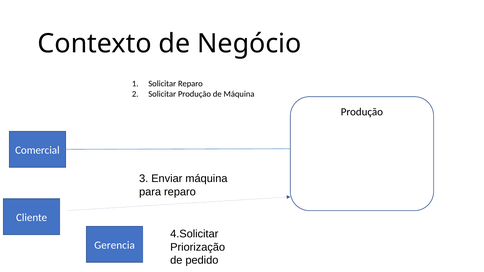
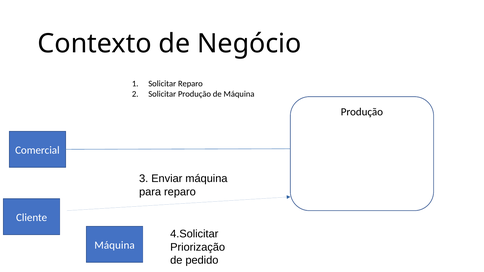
Gerencia: Gerencia -> Máquina (115, 245)
